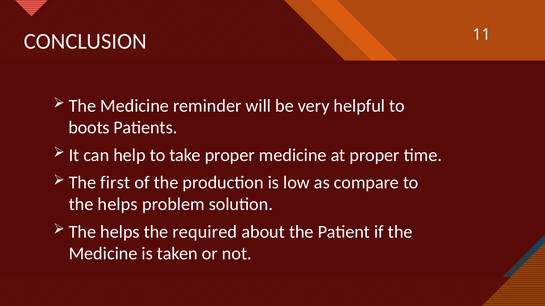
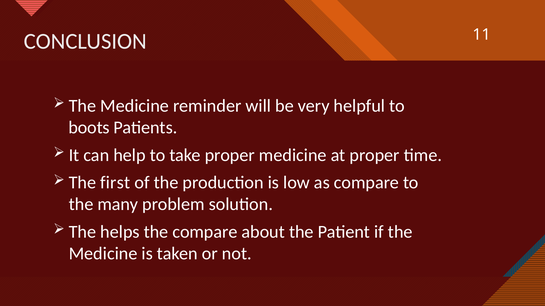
helps: helps -> many (118, 205)
the required: required -> compare (205, 232)
